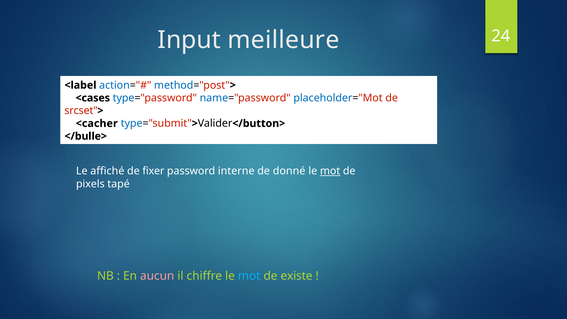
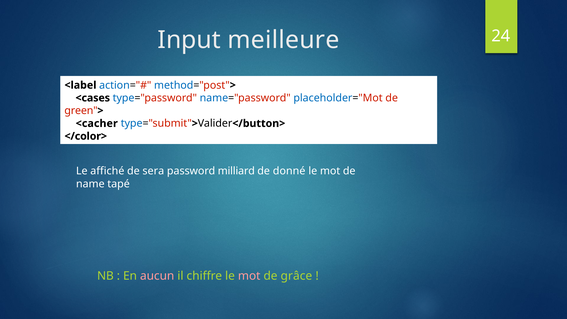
srcset: srcset -> green (81, 111)
</bulle>: </bulle> -> </color> (86, 136)
fixer: fixer -> sera (153, 171)
interne: interne -> milliard (236, 171)
mot underline: present -> none (330, 171)
pixels: pixels -> name (90, 184)
mot colour: light blue -> pink (249, 276)
existe: existe -> grâce (296, 276)
